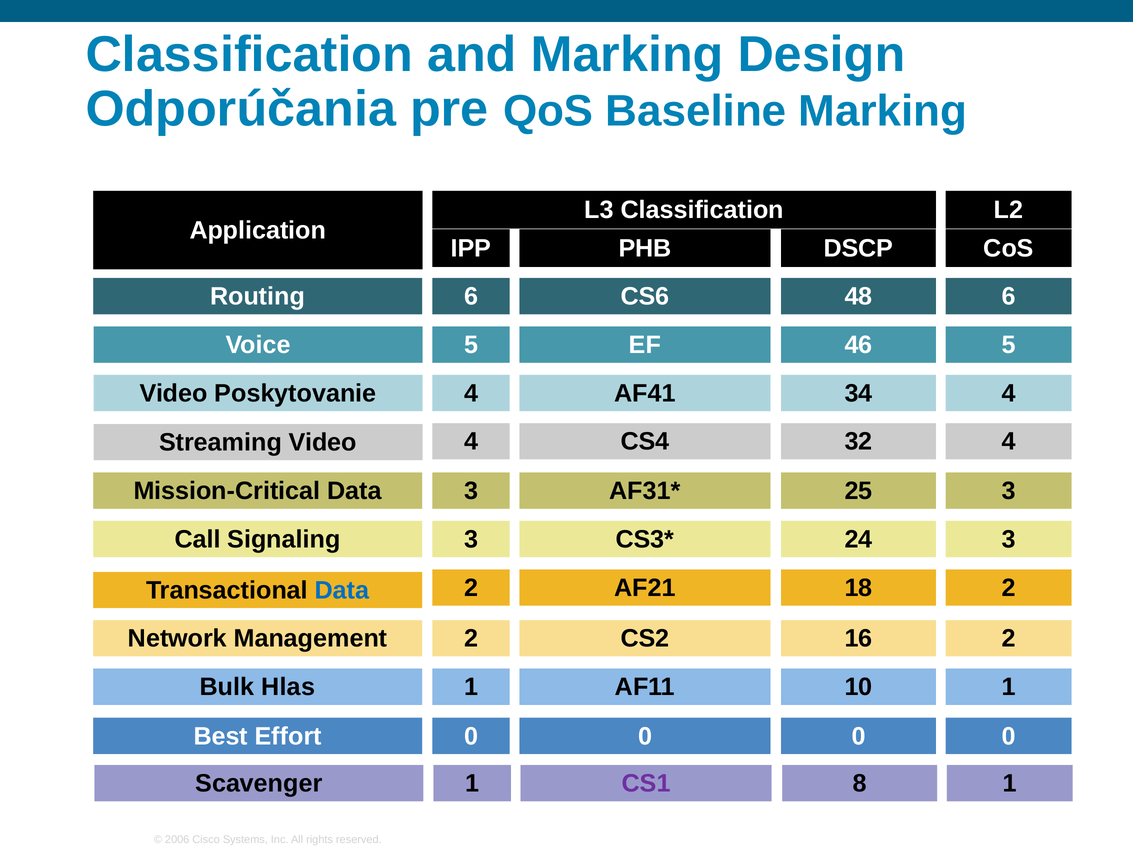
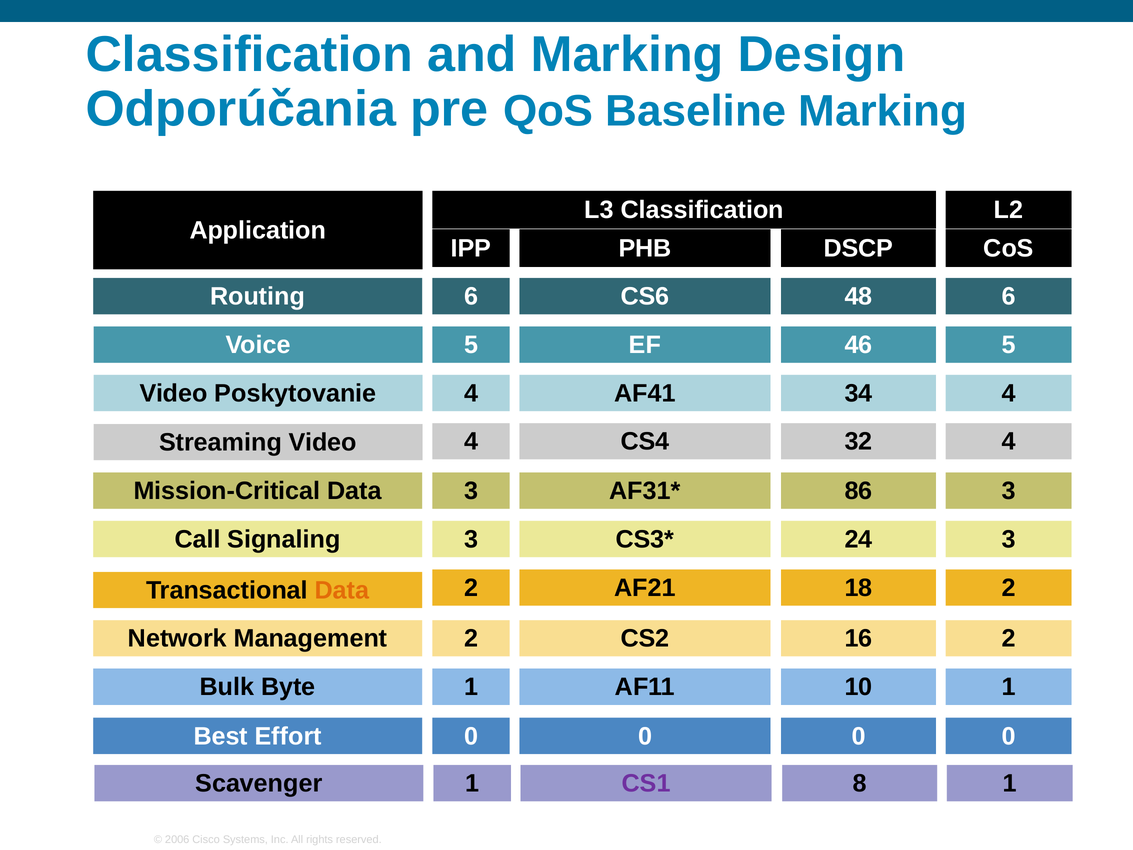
25: 25 -> 86 (859, 491)
Data colour: blue -> orange (342, 590)
Hlas: Hlas -> Byte (288, 687)
